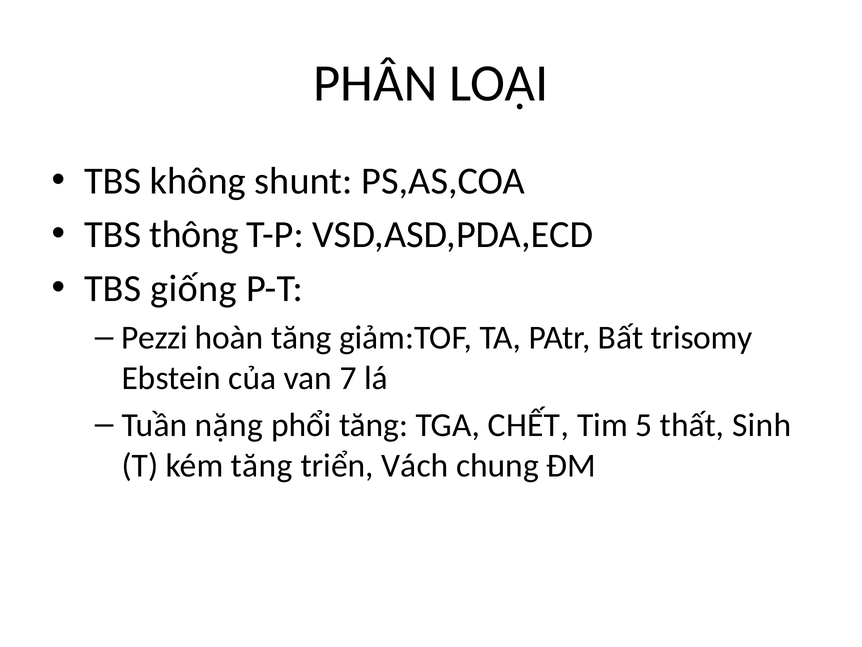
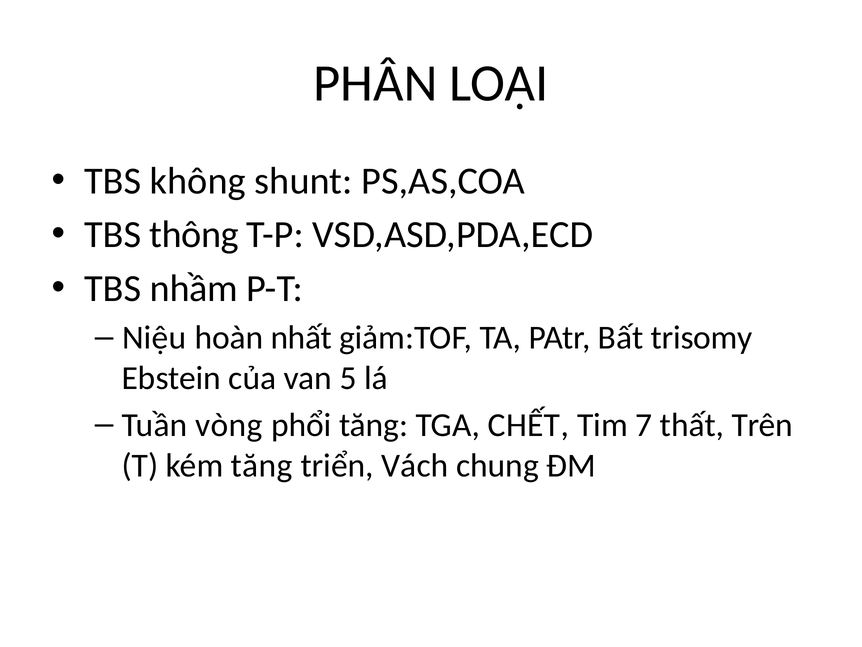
giống: giống -> nhầm (194, 288)
Pezzi: Pezzi -> Niệu (154, 338)
hoàn tăng: tăng -> nhất (301, 338)
7: 7 -> 5 (348, 378)
nặng: nặng -> vòng (229, 425)
5: 5 -> 7 (644, 425)
Sinh: Sinh -> Trên (762, 425)
